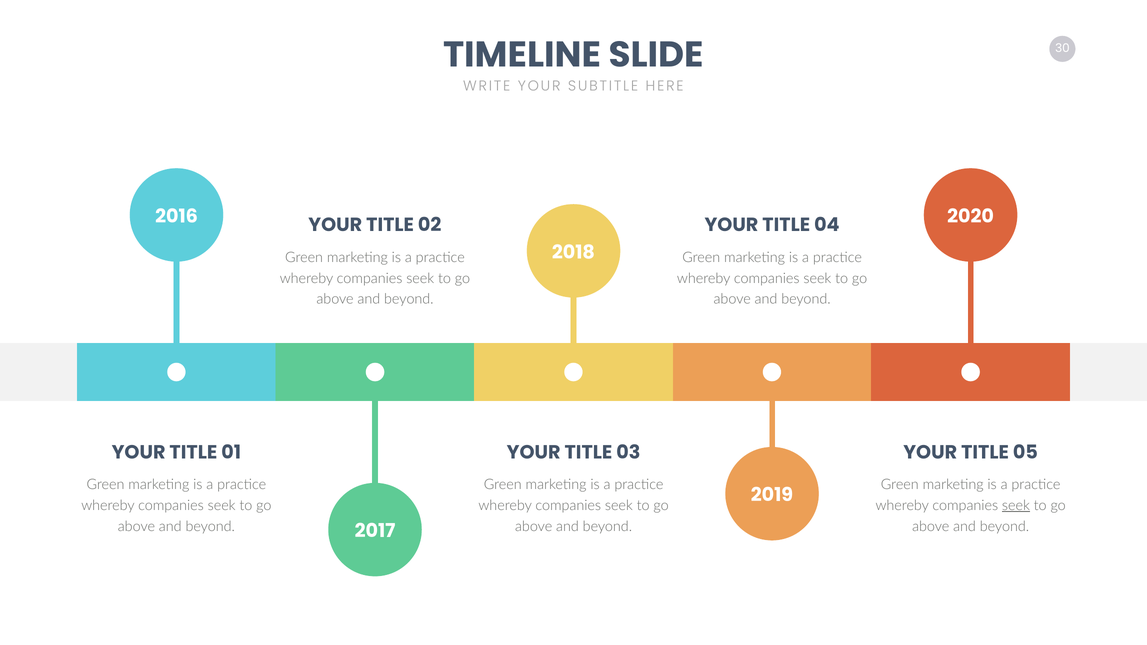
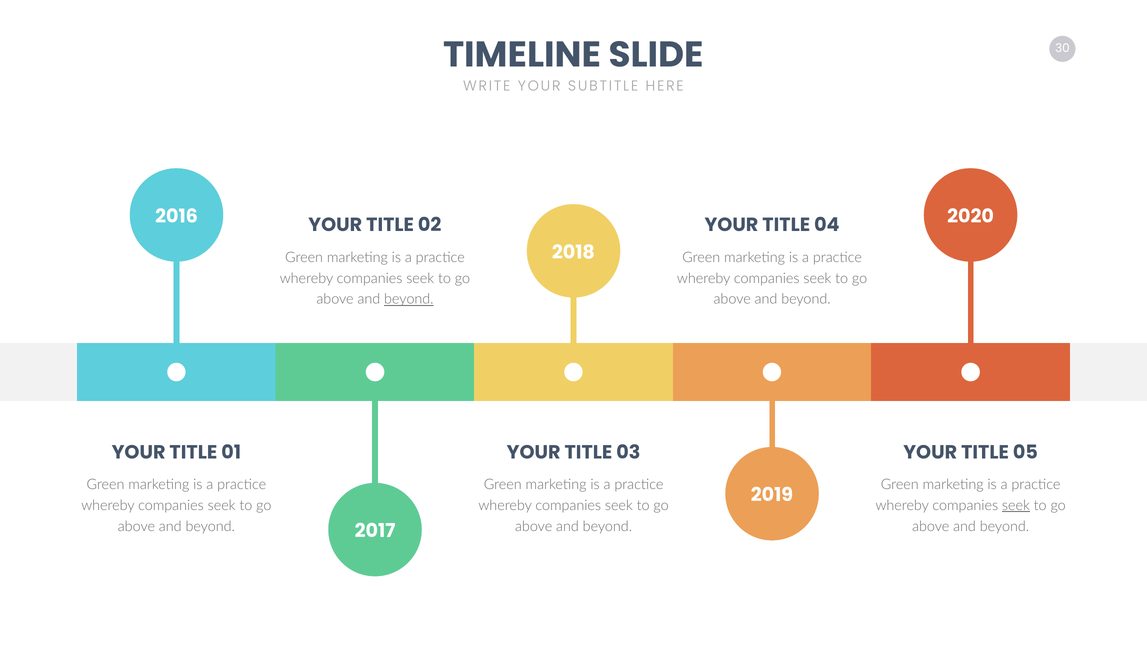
beyond underline: none -> present (409, 299)
